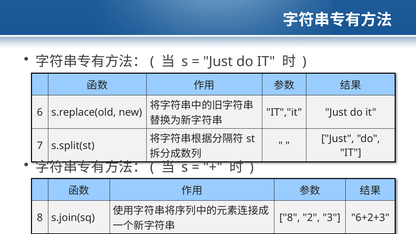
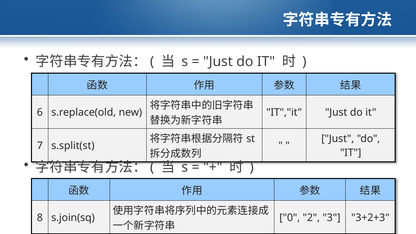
8: 8 -> 0 (290, 218)
6+2+3: 6+2+3 -> 3+2+3 (370, 218)
